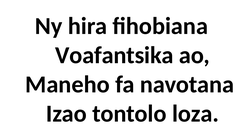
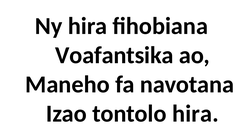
tontolo loza: loza -> hira (195, 113)
